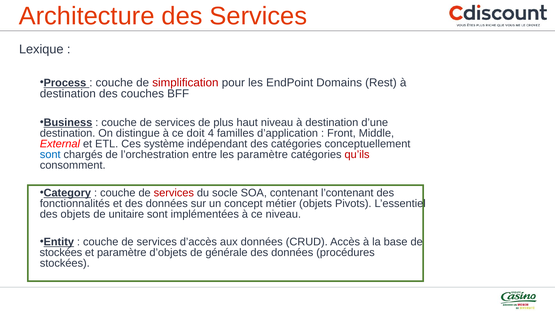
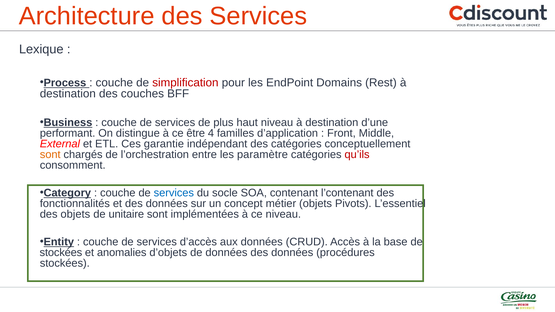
destination: destination -> performant (68, 133)
doit: doit -> être (196, 133)
système: système -> garantie (164, 144)
sont colour: blue -> orange (50, 155)
services colour: red -> blue (174, 193)
et paramètre: paramètre -> anomalies (122, 253)
de générale: générale -> données (226, 253)
